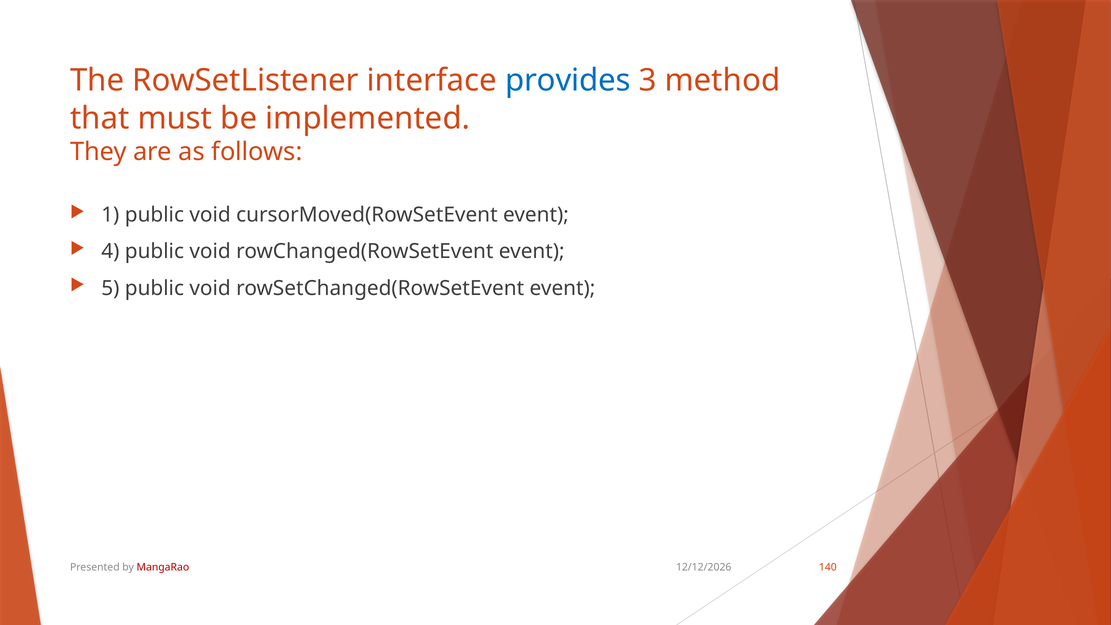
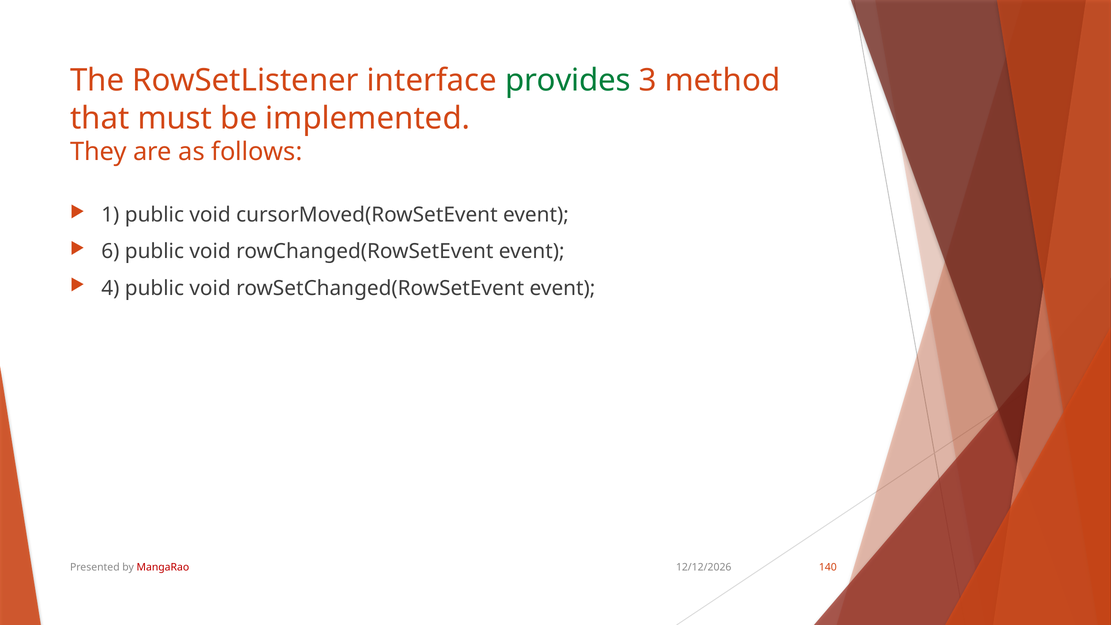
provides colour: blue -> green (568, 81)
4: 4 -> 6 (110, 252)
5: 5 -> 4 (110, 288)
